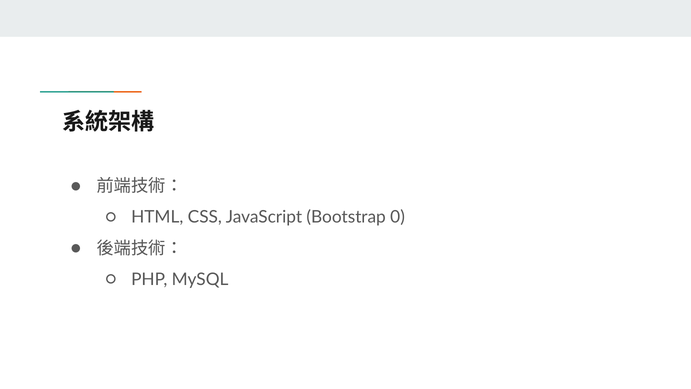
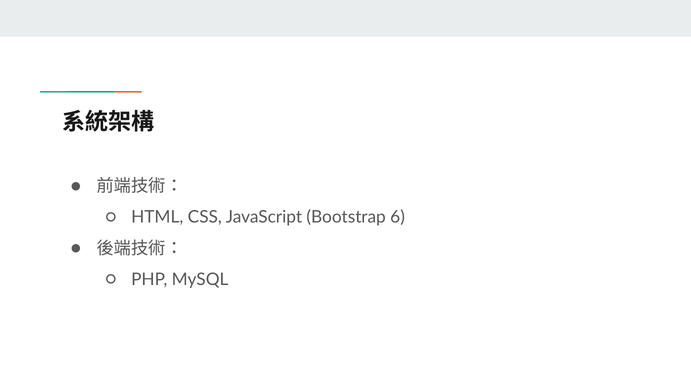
0: 0 -> 6 (398, 217)
